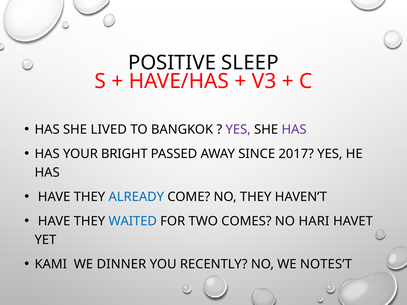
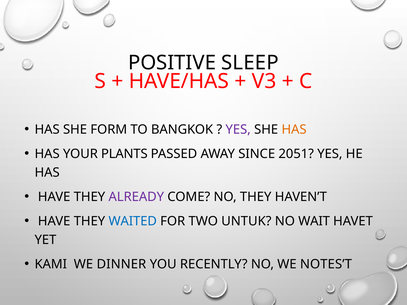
LIVED: LIVED -> FORM (109, 130)
HAS colour: purple -> orange (294, 130)
BRIGHT: BRIGHT -> PLANTS (124, 154)
2017: 2017 -> 2051 (296, 154)
ALREADY colour: blue -> purple (136, 197)
COMES: COMES -> UNTUK (246, 221)
HARI: HARI -> WAIT (314, 221)
